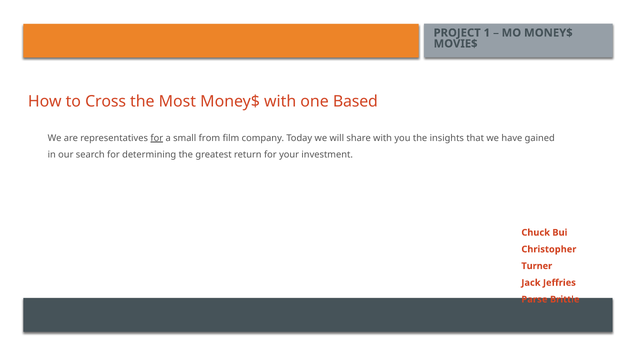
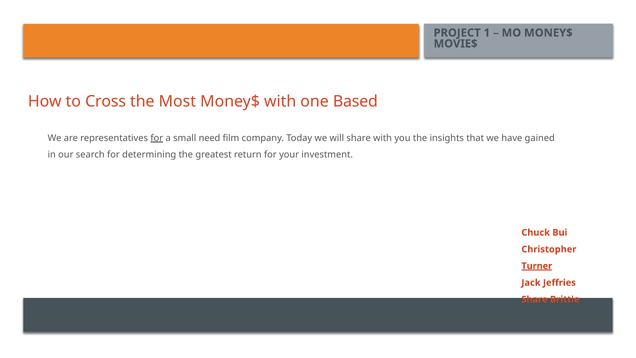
from: from -> need (209, 138)
Turner underline: none -> present (537, 266)
Parse: Parse -> Share (534, 299)
